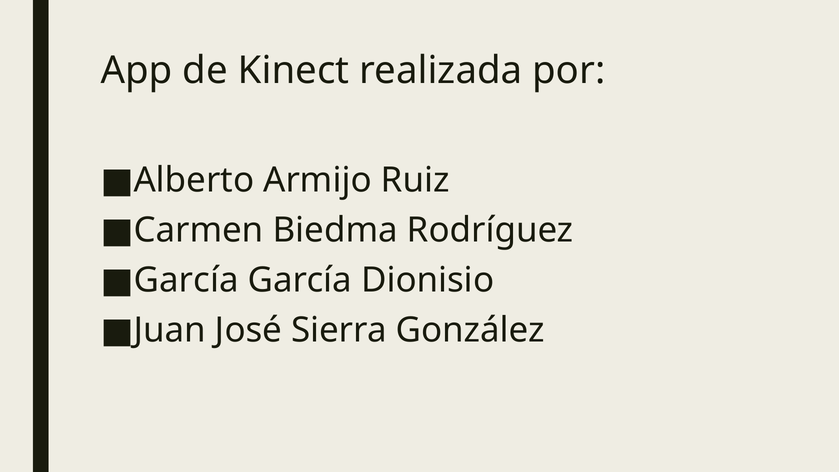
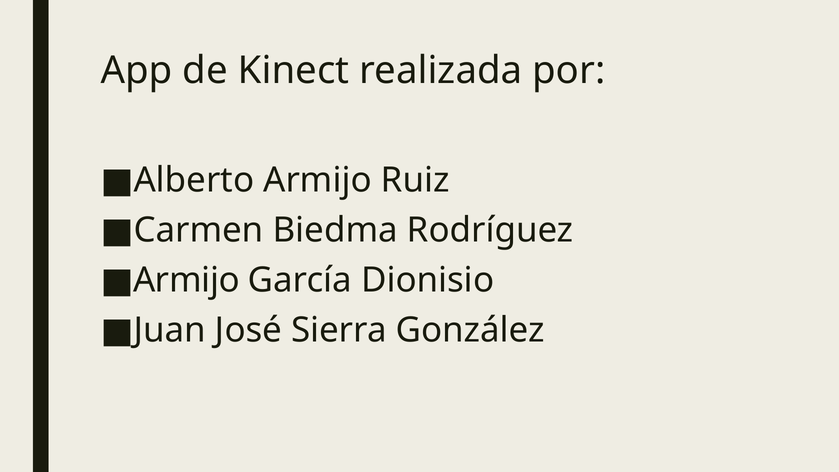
García: García -> Armijo (186, 280)
